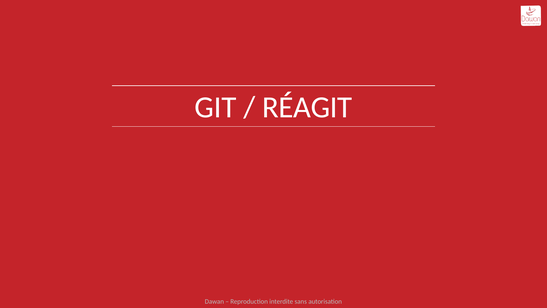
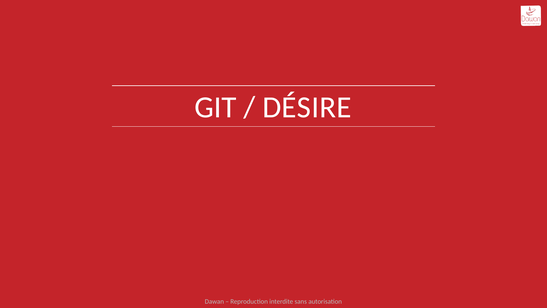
RÉAGIT: RÉAGIT -> DÉSIRE (307, 107)
